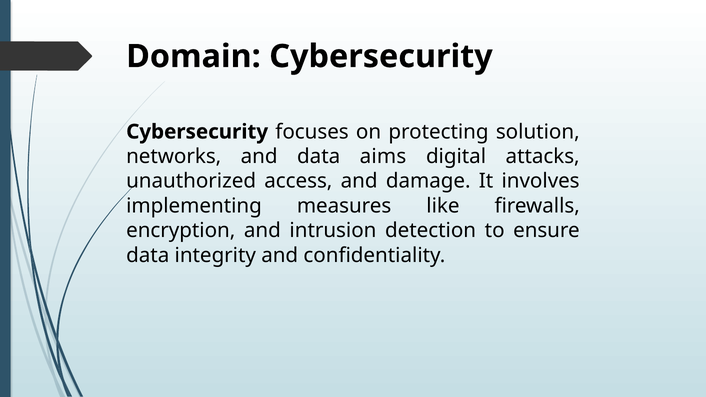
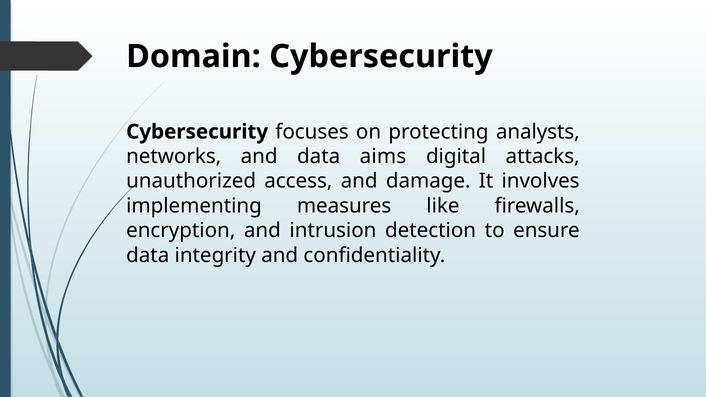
solution: solution -> analysts (538, 132)
